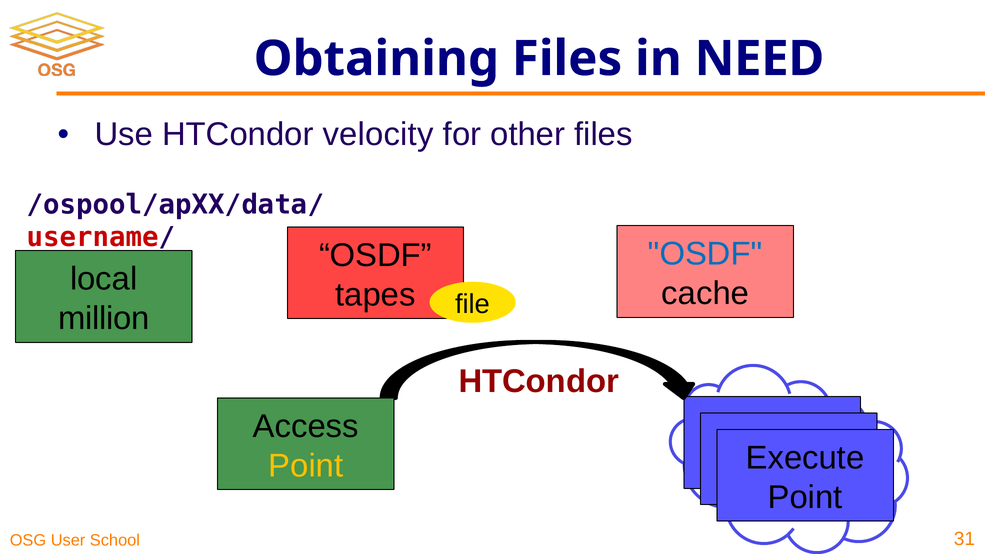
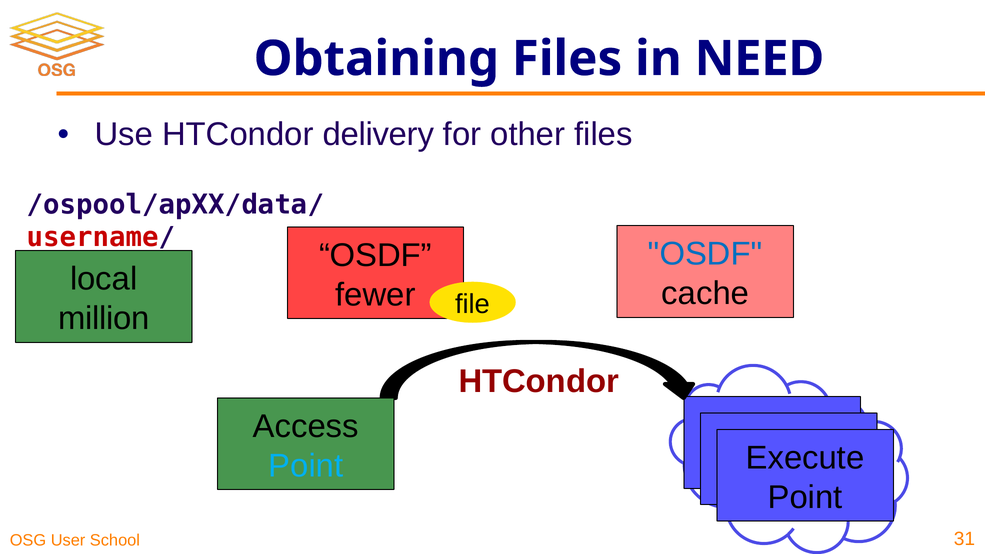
velocity: velocity -> delivery (378, 135)
tapes: tapes -> fewer (375, 295)
Point colour: yellow -> light blue (306, 466)
